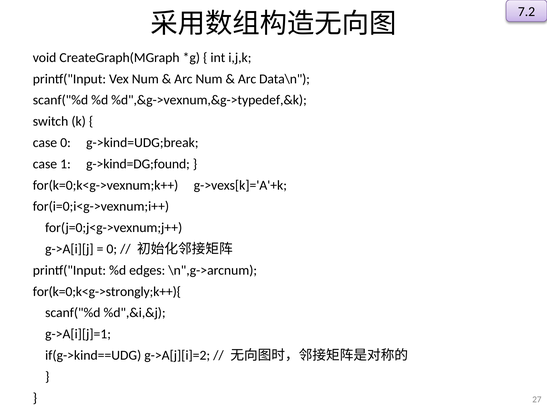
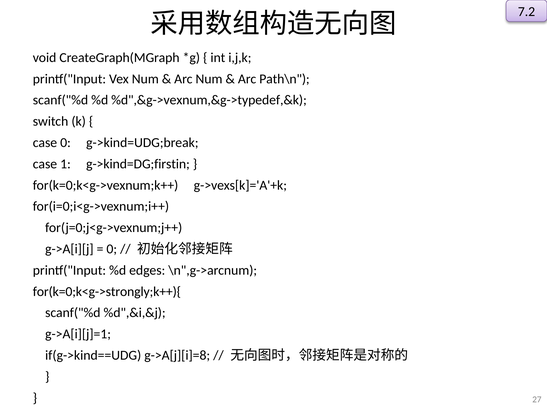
Data\n: Data\n -> Path\n (284, 79)
g->kind=DG;found: g->kind=DG;found -> g->kind=DG;firstin (138, 164)
g->A[j][i]=2: g->A[j][i]=2 -> g->A[j][i]=8 (177, 356)
